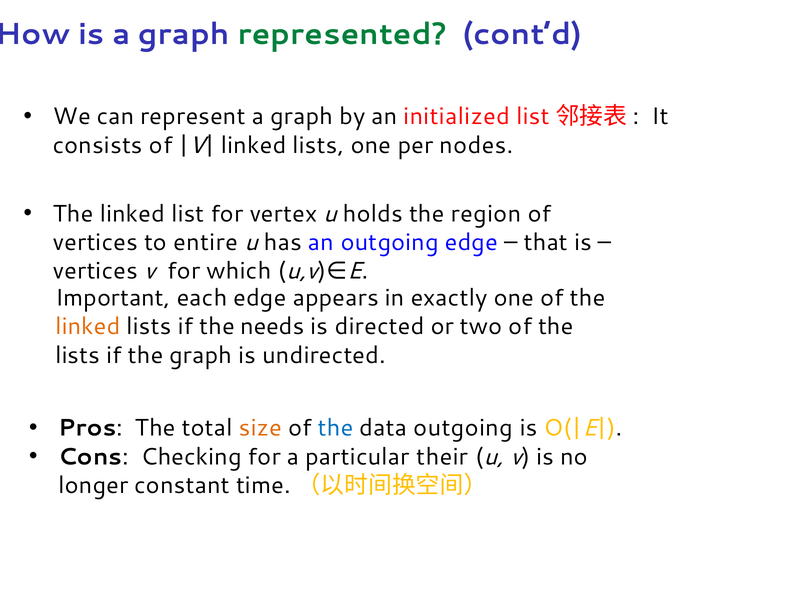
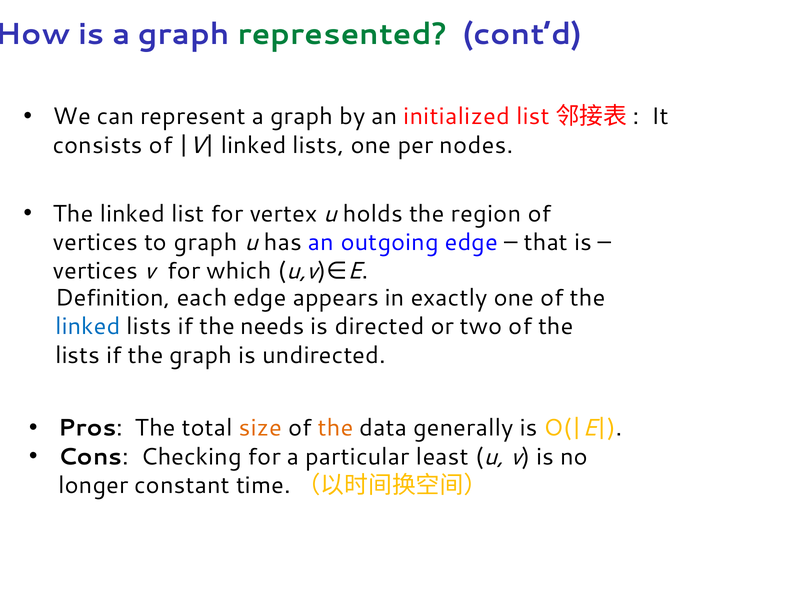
to entire: entire -> graph (206, 242)
Important: Important -> Definition (113, 298)
linked colour: orange -> blue (88, 326)
the colour: blue -> orange (336, 428)
data outgoing: outgoing -> generally (463, 428)
their: their -> least (442, 456)
